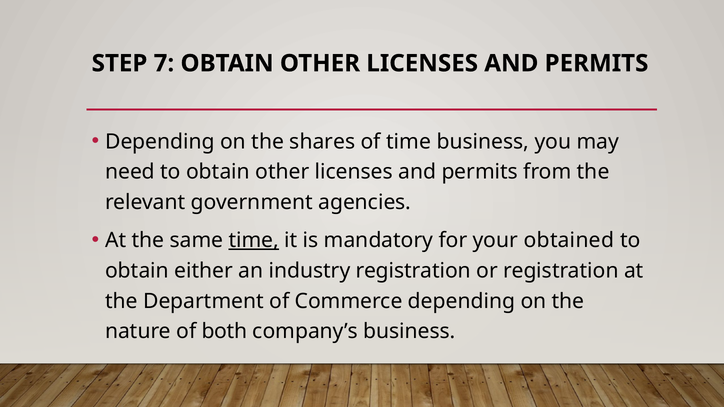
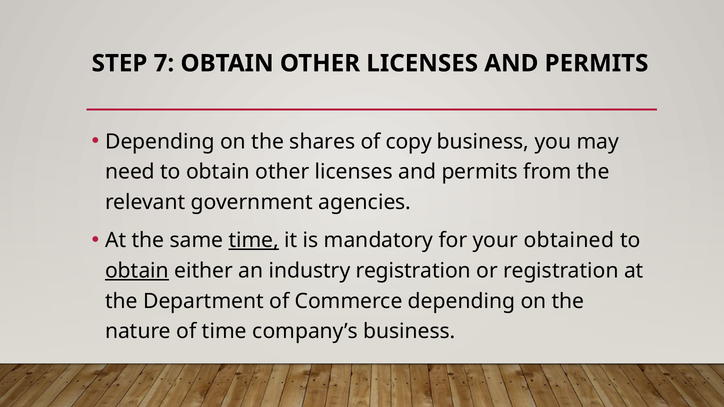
of time: time -> copy (409, 142)
obtain underline: none -> present (137, 271)
of both: both -> time (224, 332)
